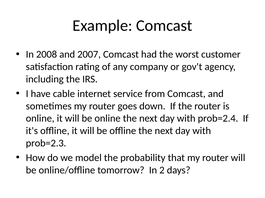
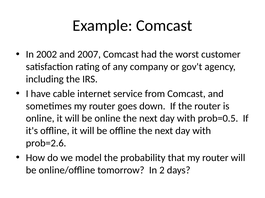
2008: 2008 -> 2002 (47, 55)
prob=2.4: prob=2.4 -> prob=0.5 (218, 119)
prob=2.3: prob=2.3 -> prob=2.6 (46, 144)
